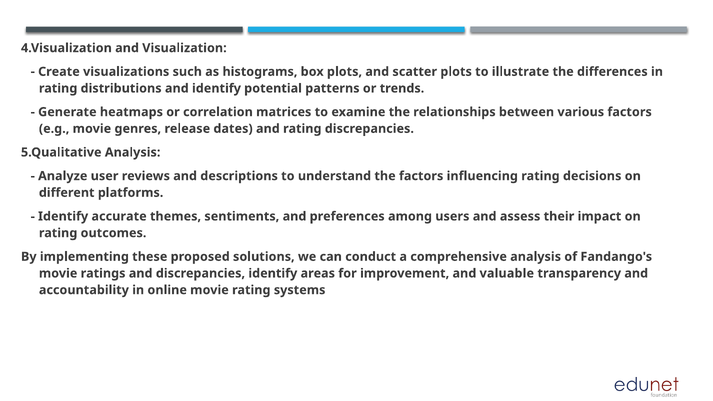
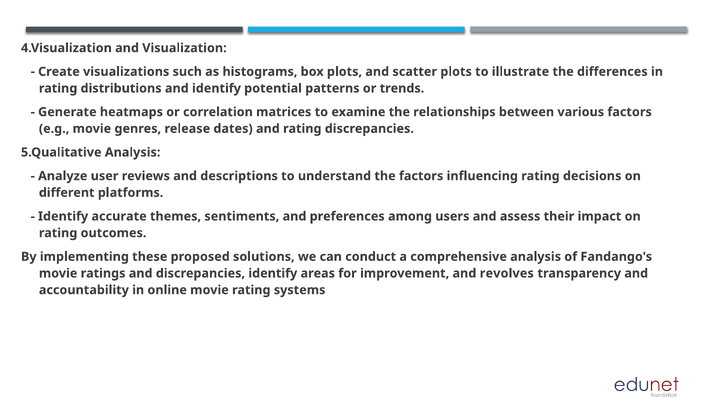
valuable: valuable -> revolves (507, 273)
